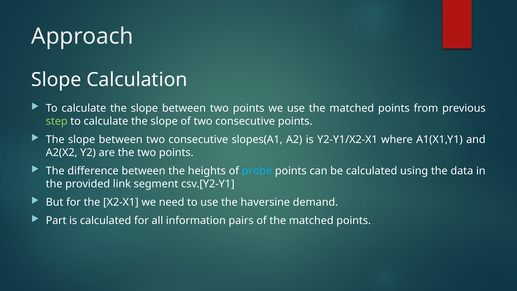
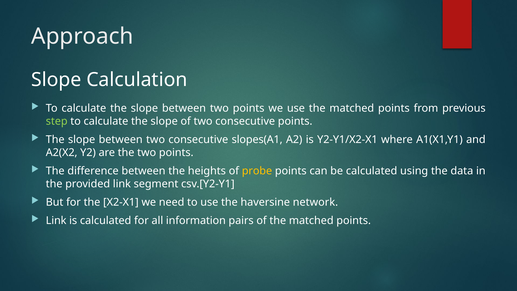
probe colour: light blue -> yellow (257, 171)
demand: demand -> network (315, 202)
Part: Part -> Link (56, 220)
